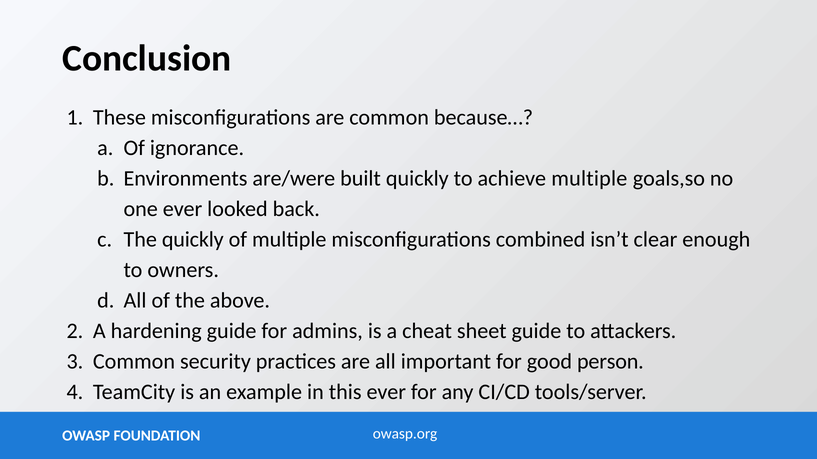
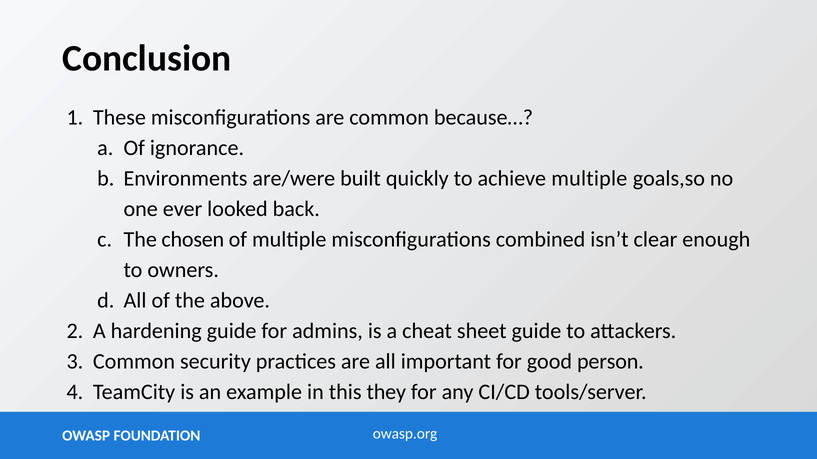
The quickly: quickly -> chosen (193, 240)
this ever: ever -> they (386, 392)
